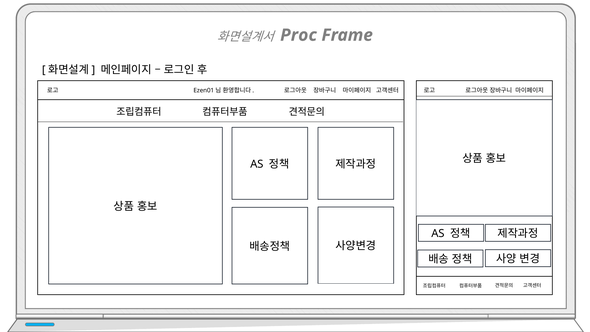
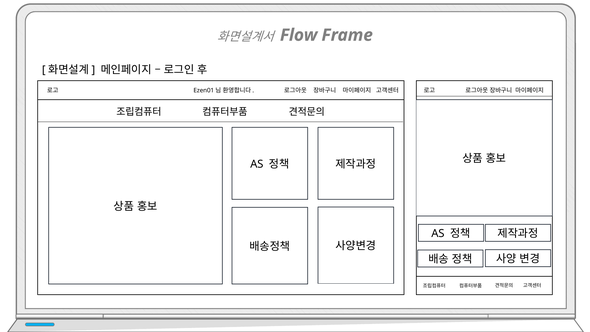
Proc: Proc -> Flow (299, 35)
